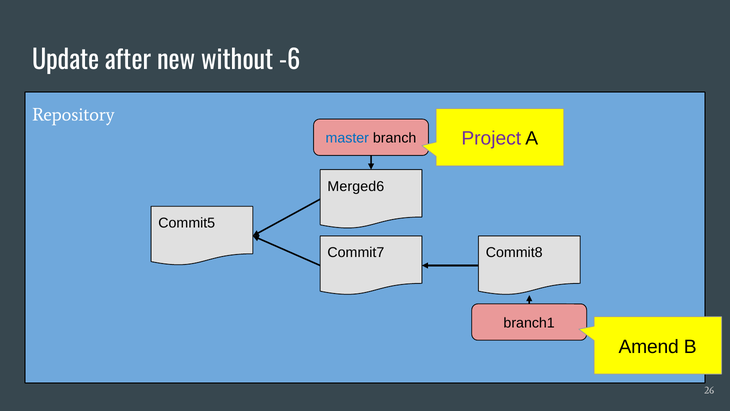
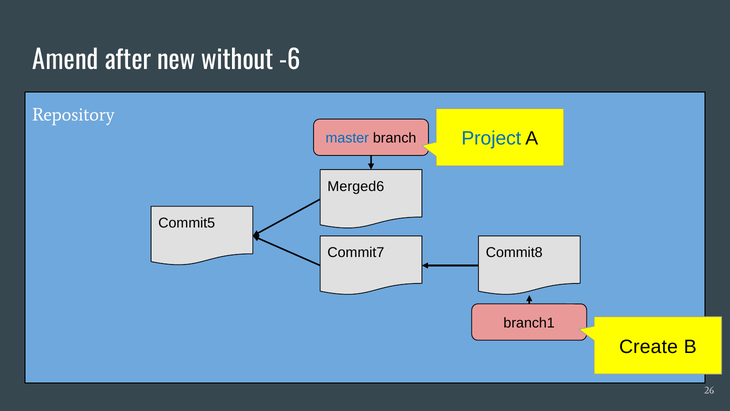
Update: Update -> Amend (66, 60)
Project colour: purple -> blue (491, 138)
Amend: Amend -> Create (649, 346)
